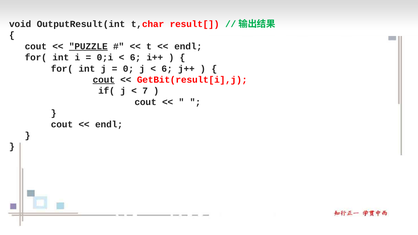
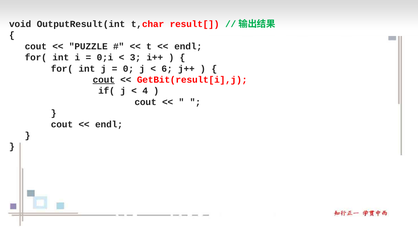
PUZZLE underline: present -> none (88, 46)
6: 6 -> 3 (135, 58)
7: 7 -> 4 (145, 91)
